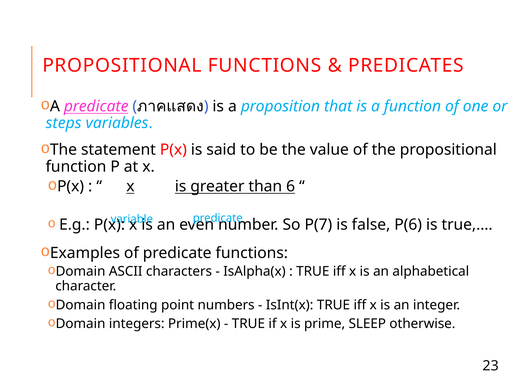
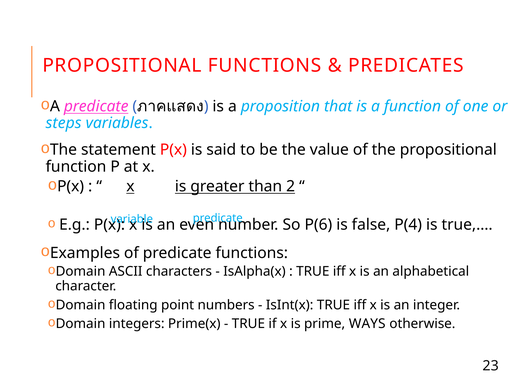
6: 6 -> 2 (291, 186)
P(7: P(7 -> P(6 (318, 225)
P(6: P(6 -> P(4 (408, 225)
SLEEP: SLEEP -> WAYS (367, 324)
